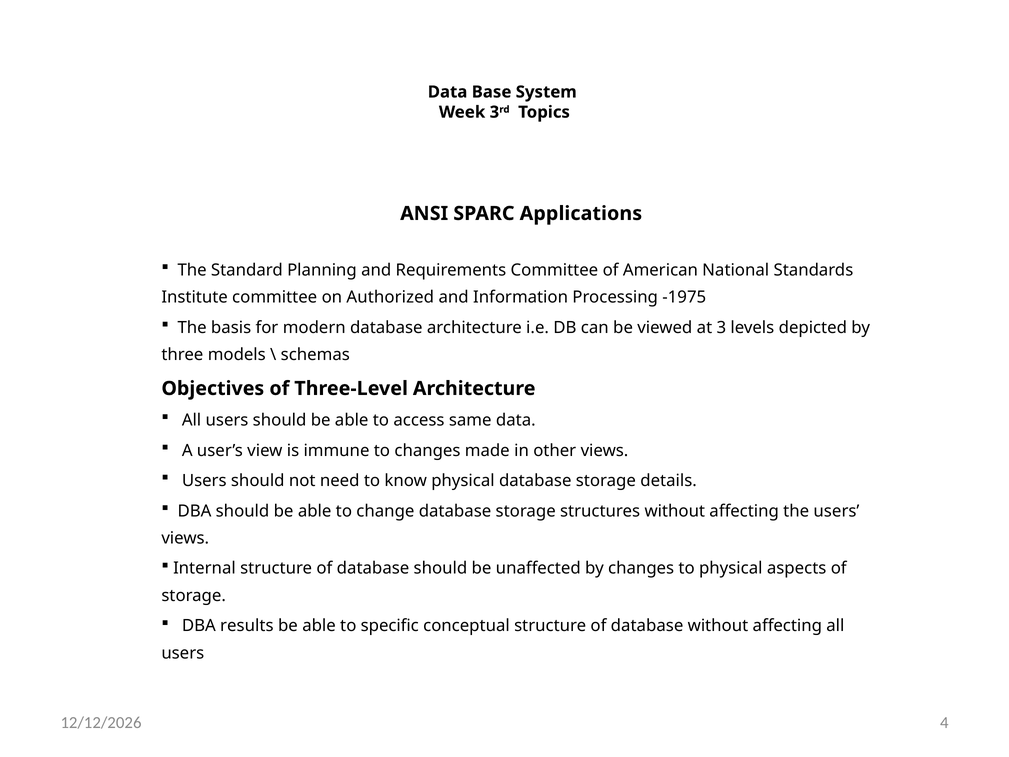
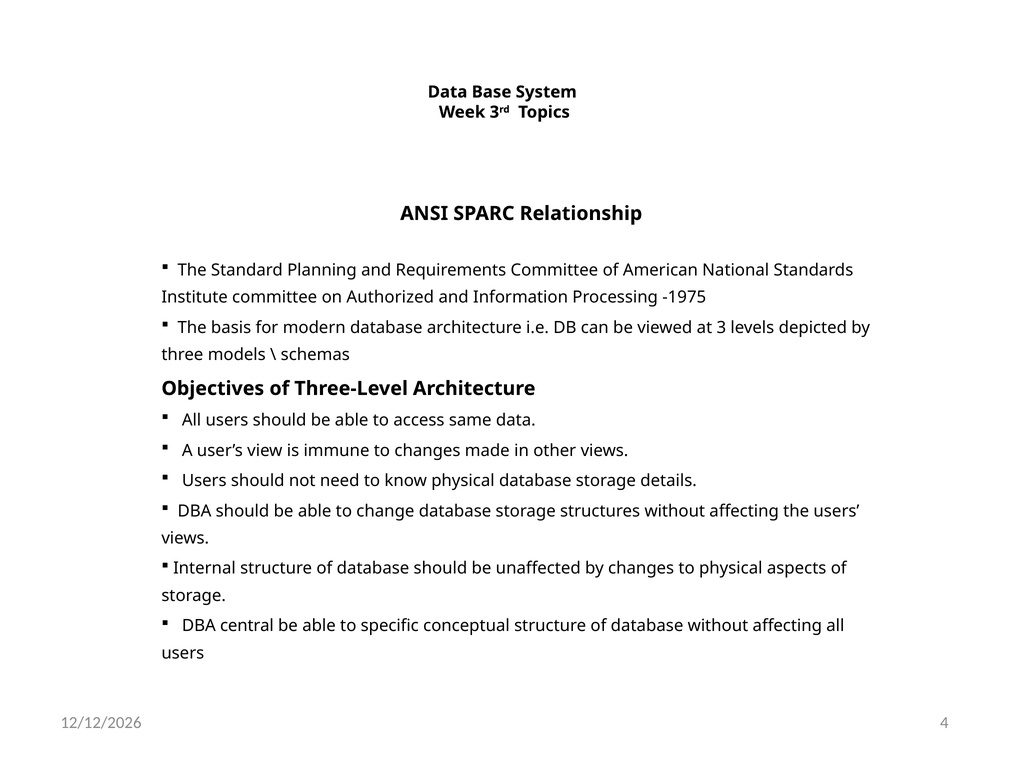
Applications: Applications -> Relationship (581, 213)
results: results -> central (247, 626)
